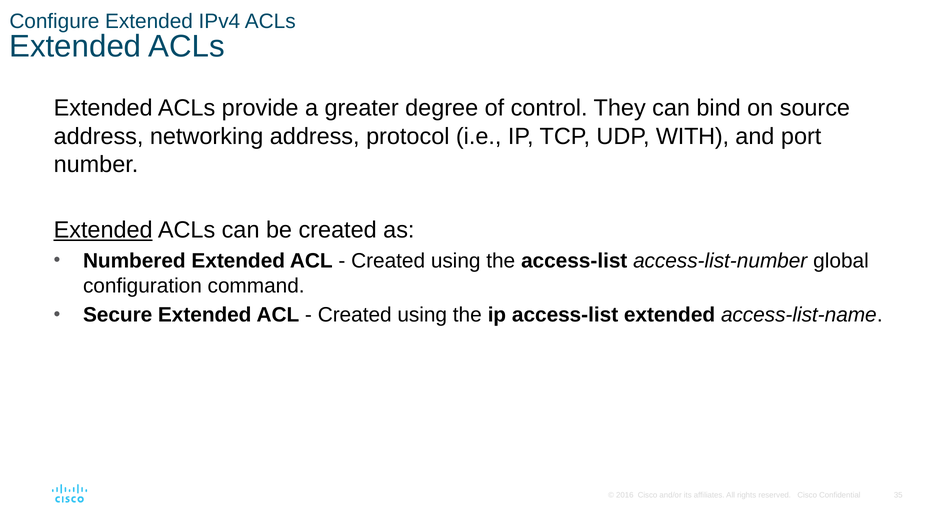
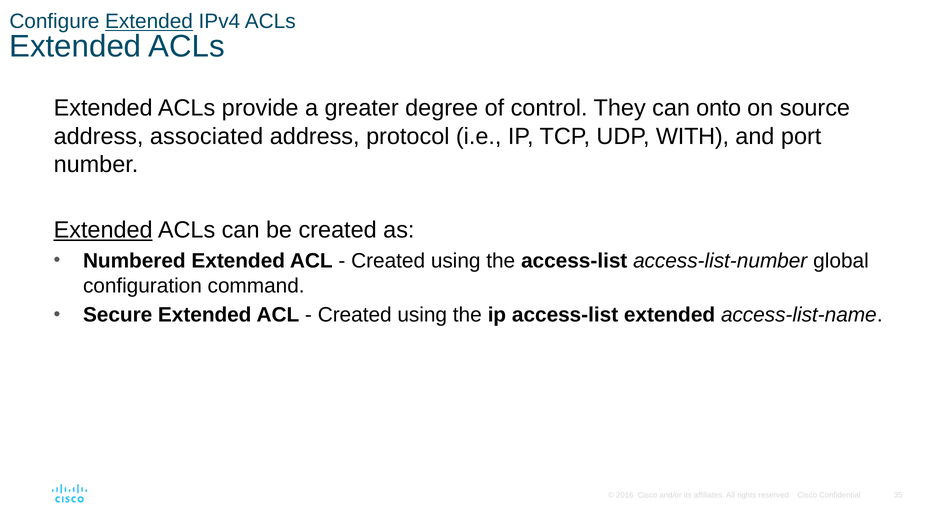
Extended underline: none -> present (149, 22)
bind: bind -> onto (719, 108)
networking: networking -> associated (207, 136)
